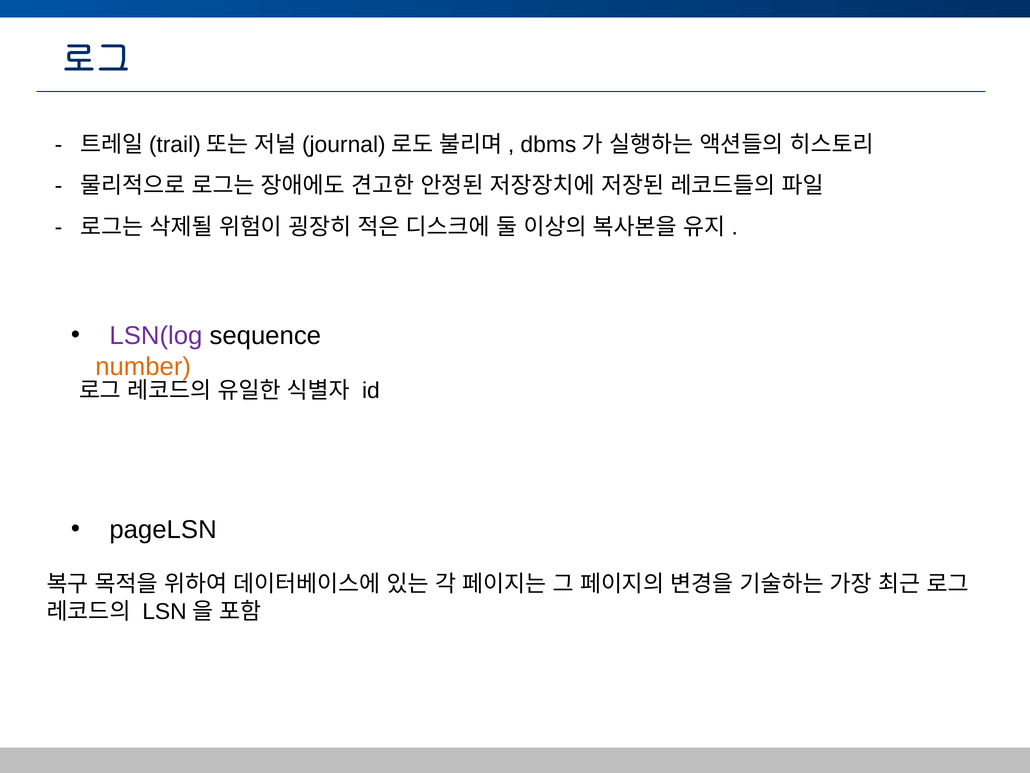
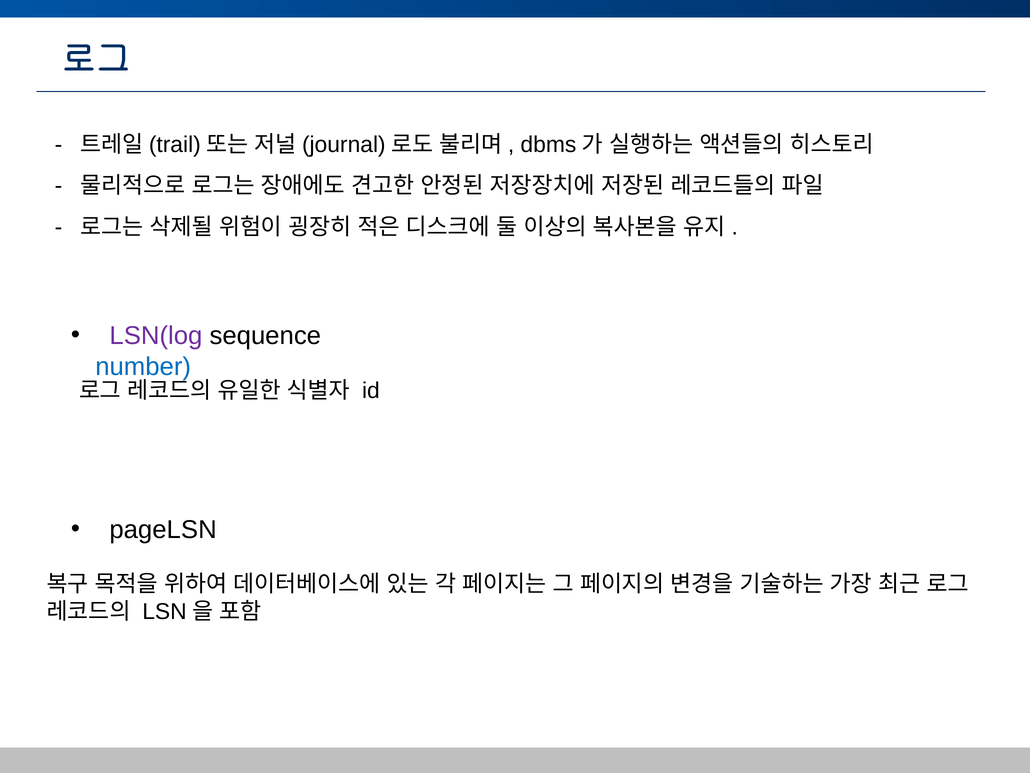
number colour: orange -> blue (143, 366)
